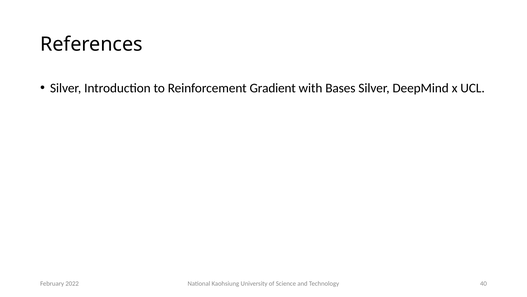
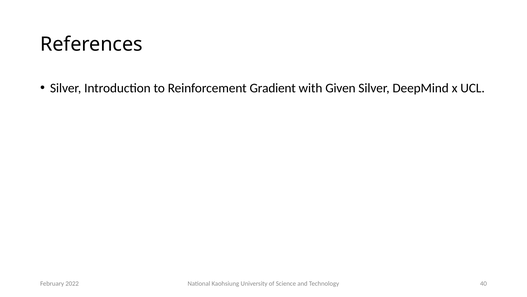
Bases: Bases -> Given (340, 88)
